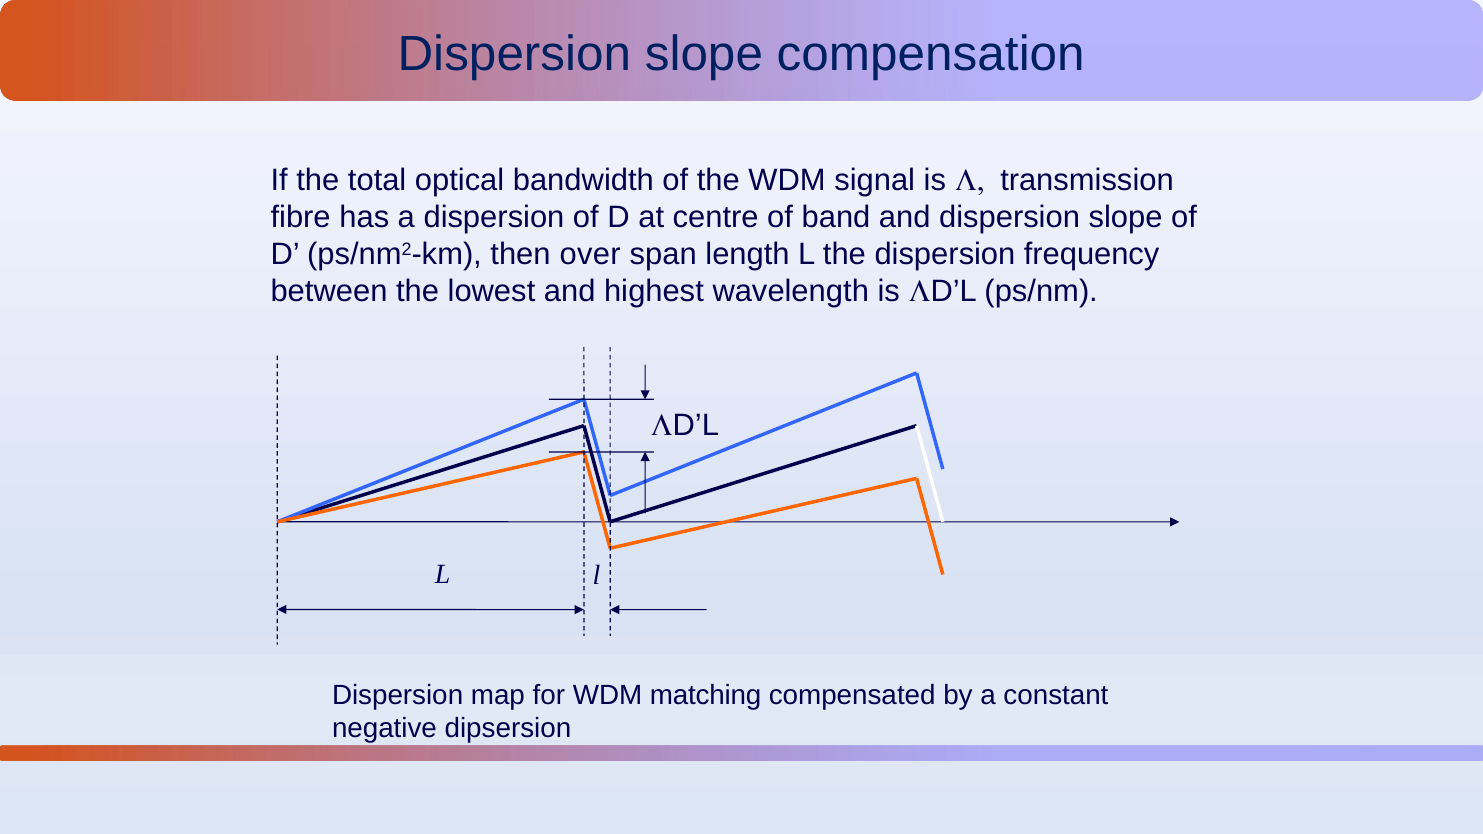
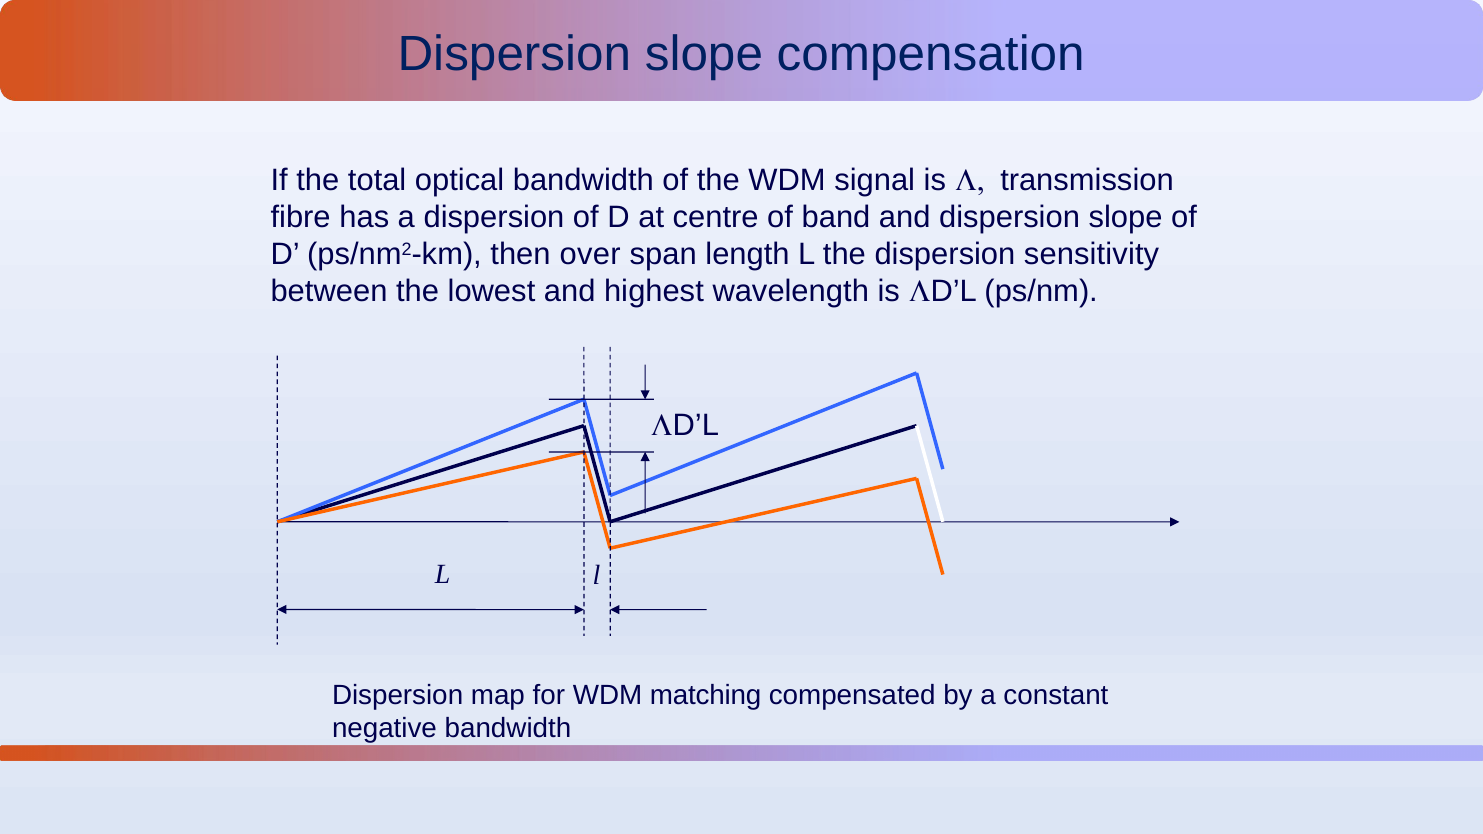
frequency: frequency -> sensitivity (1092, 255)
negative dipsersion: dipsersion -> bandwidth (508, 728)
